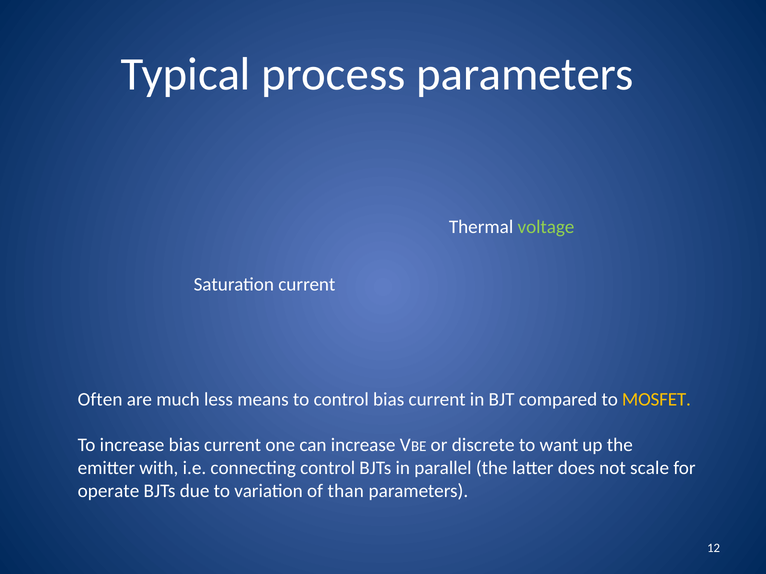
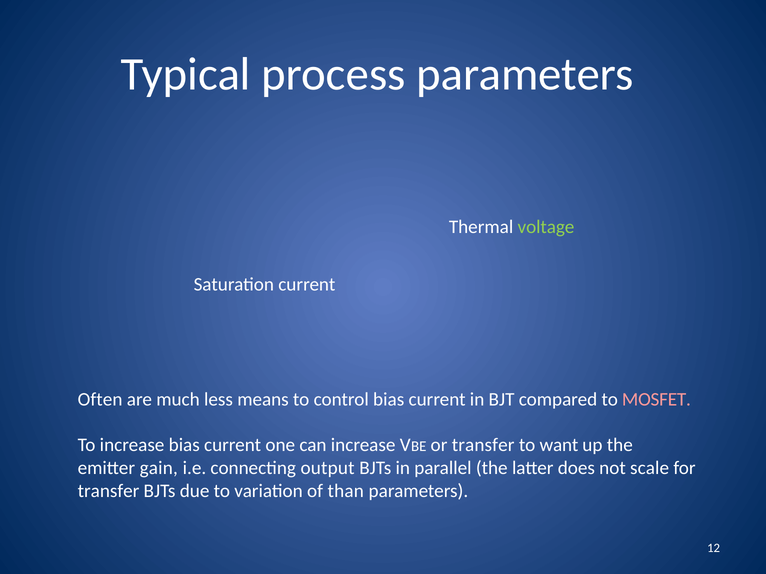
MOSFET colour: yellow -> pink (656, 400)
or discrete: discrete -> transfer (483, 446)
with: with -> gain (159, 469)
connecting control: control -> output (328, 469)
operate: operate -> transfer (109, 491)
